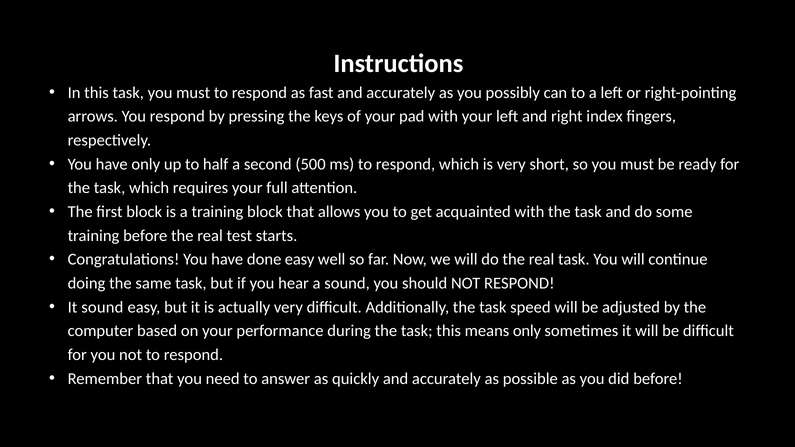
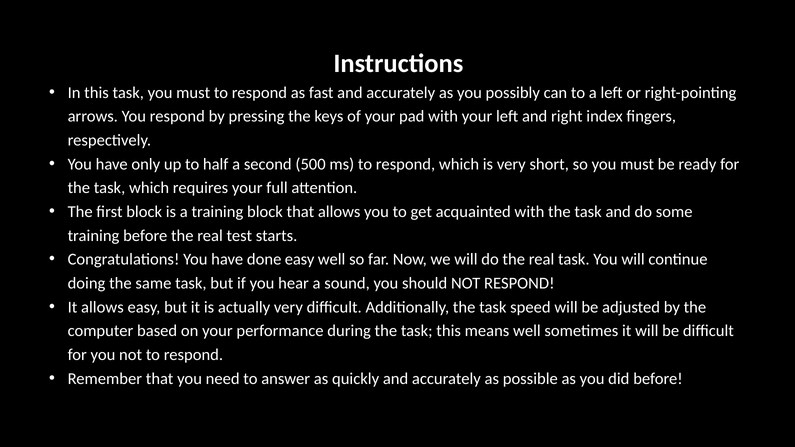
It sound: sound -> allows (102, 307)
means only: only -> well (527, 331)
